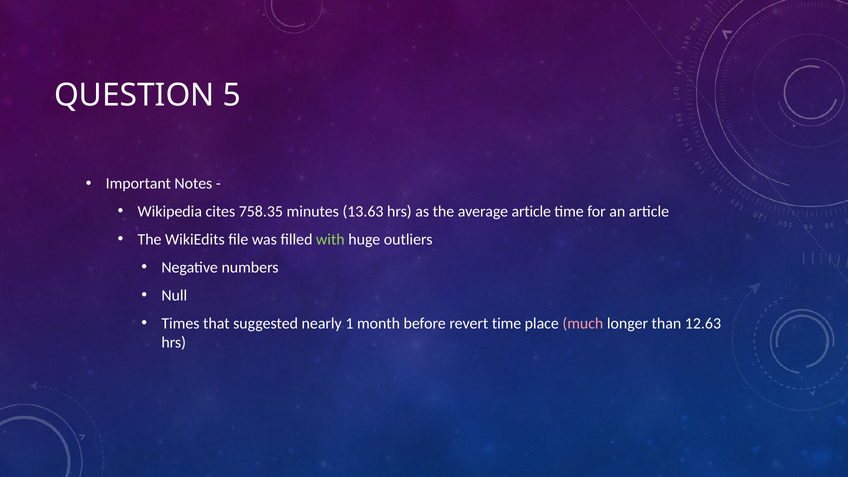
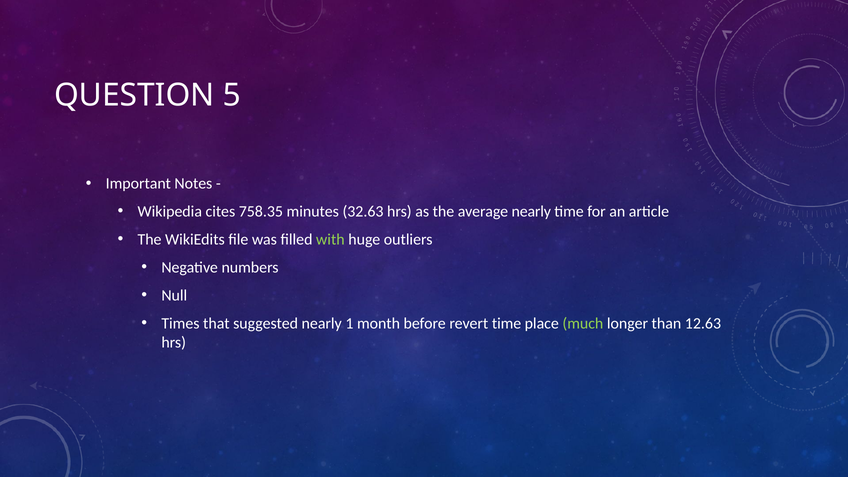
13.63: 13.63 -> 32.63 (363, 212)
average article: article -> nearly (531, 212)
much colour: pink -> light green (583, 323)
